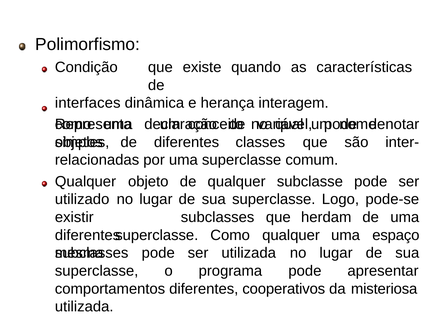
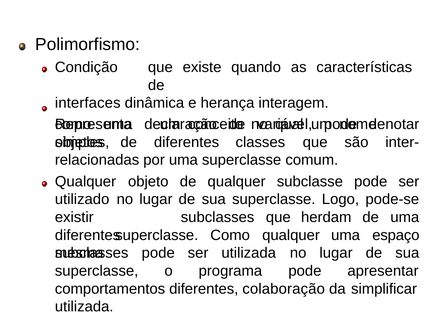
cooperativos: cooperativos -> colaboração (284, 288)
misteriosa: misteriosa -> simplificar (384, 288)
